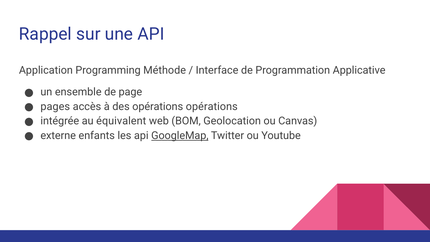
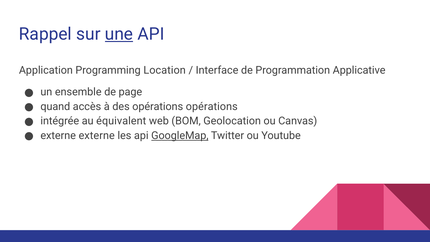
une underline: none -> present (119, 34)
Méthode: Méthode -> Location (165, 70)
pages: pages -> quand (55, 107)
externe enfants: enfants -> externe (97, 136)
